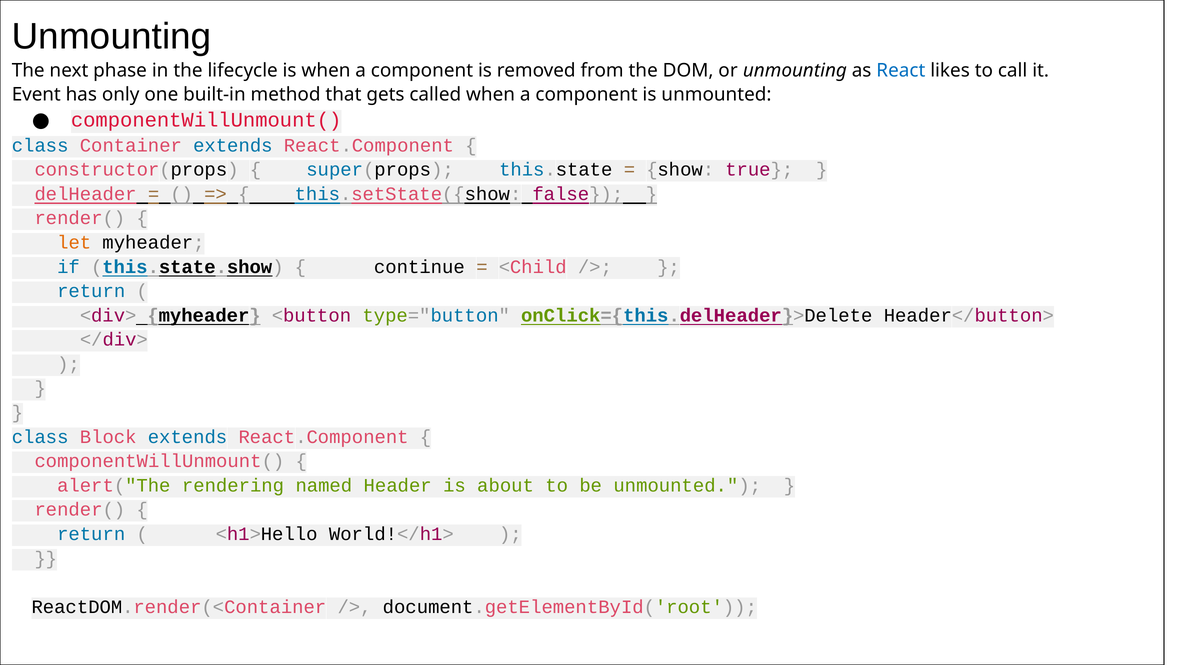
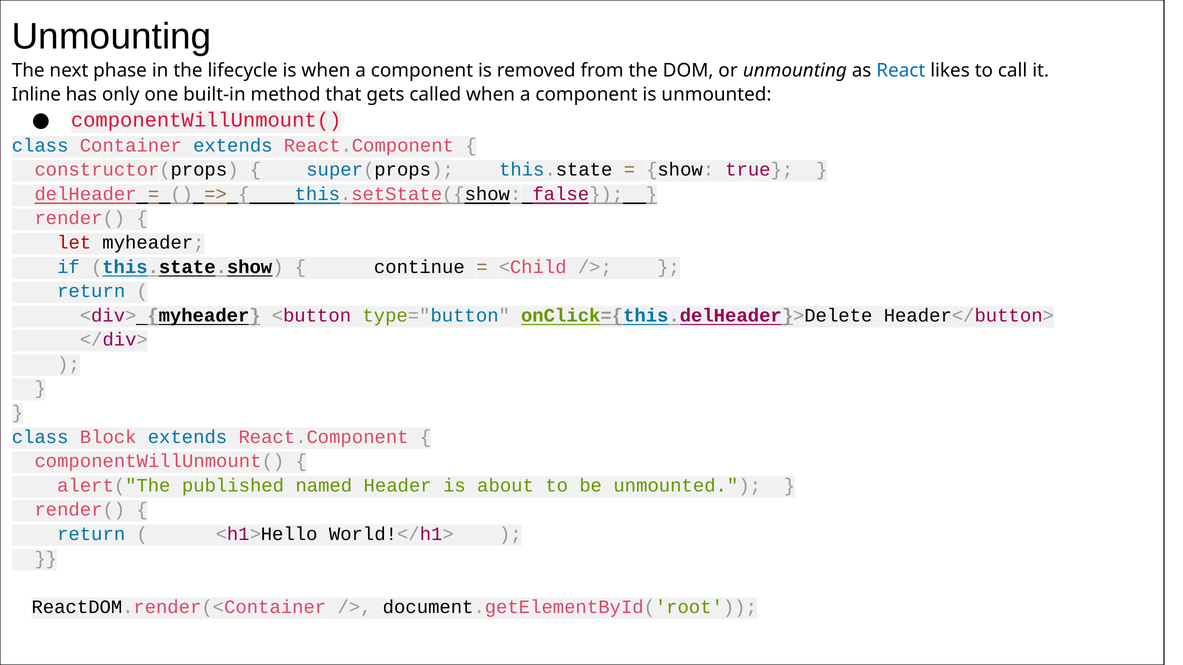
Event: Event -> Inline (36, 95)
let colour: orange -> red (74, 243)
rendering: rendering -> published (233, 486)
